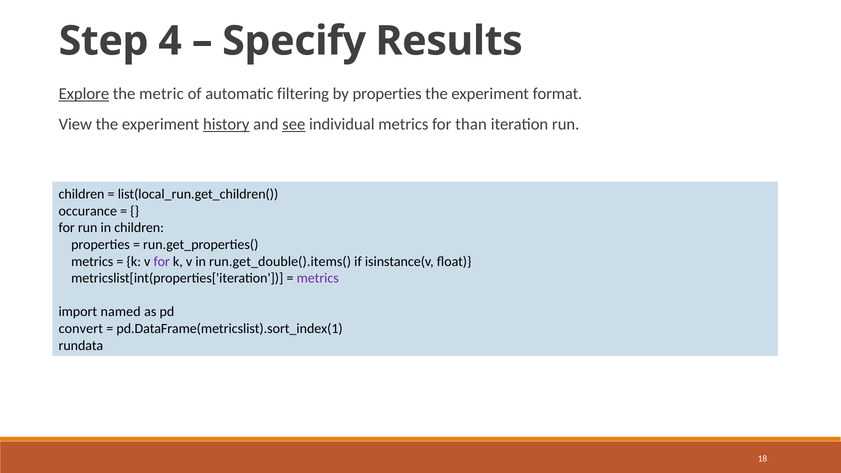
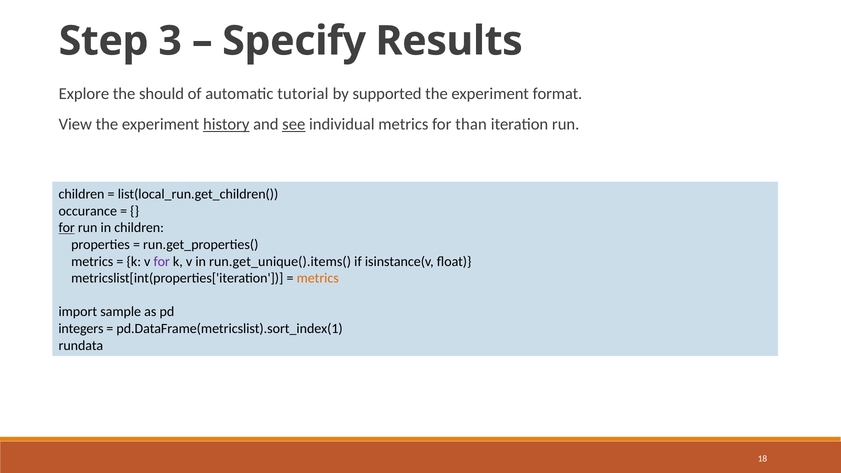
4: 4 -> 3 (170, 41)
Explore underline: present -> none (84, 94)
metric: metric -> should (162, 94)
filtering: filtering -> tutorial (303, 94)
by properties: properties -> supported (387, 94)
for underline: none -> present (67, 228)
run.get_double().items(: run.get_double().items( -> run.get_unique().items( (280, 261)
metrics colour: purple -> orange (318, 278)
named: named -> sample (121, 312)
convert: convert -> integers (81, 329)
